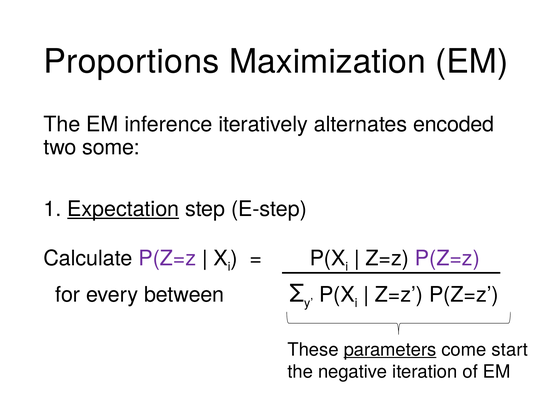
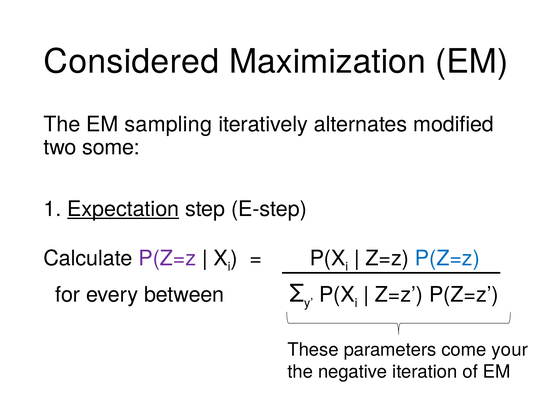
Proportions: Proportions -> Considered (131, 62)
inference: inference -> sampling (168, 124)
encoded: encoded -> modified (454, 124)
P(Z=z colour: purple -> blue (447, 258)
parameters underline: present -> none (390, 350)
start: start -> your (510, 350)
